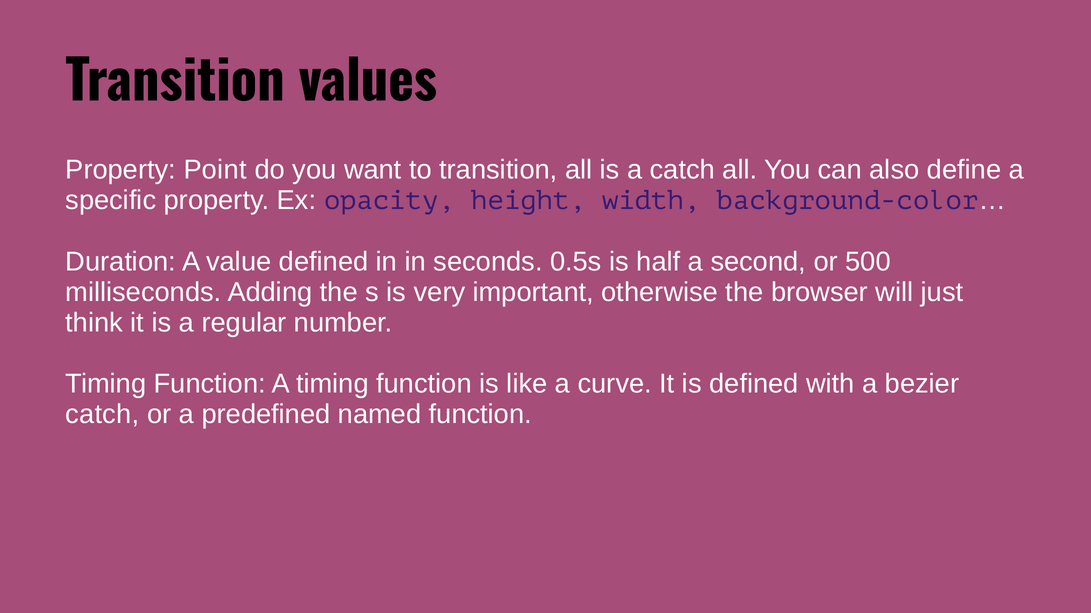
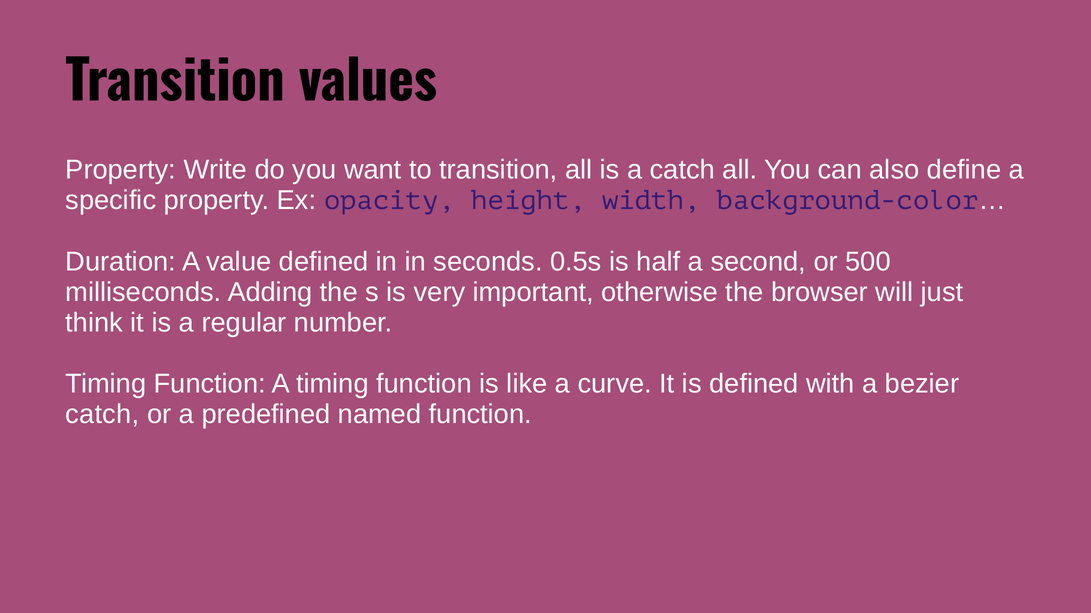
Point: Point -> Write (215, 170)
